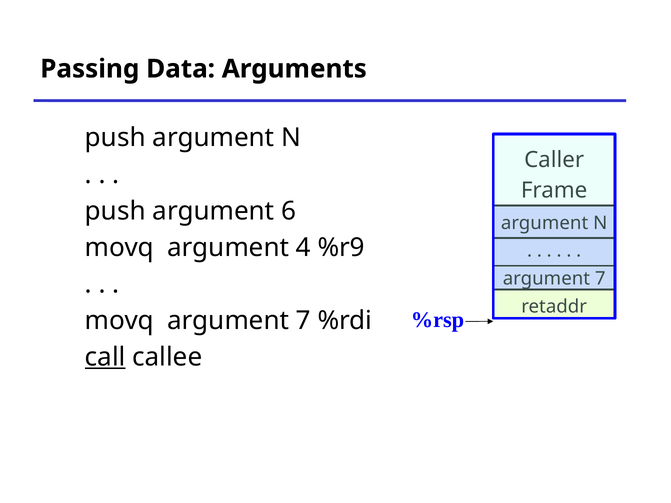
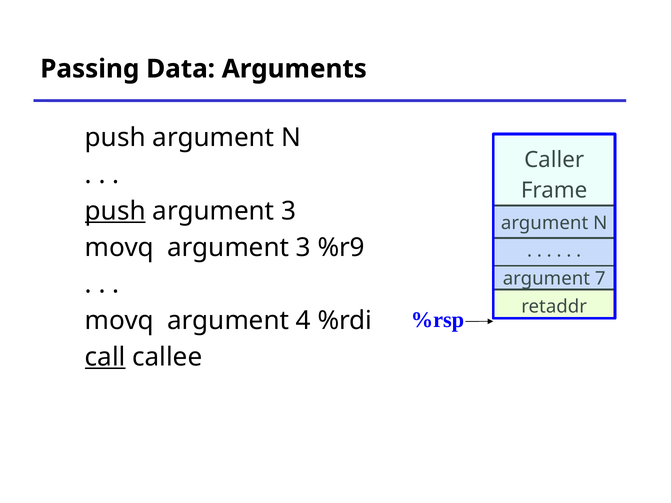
push underline: none -> present (115, 211)
6: 6 -> 3 (288, 211)
movq argument 4: 4 -> 3 (303, 248)
movq argument 7: 7 -> 4 (303, 321)
